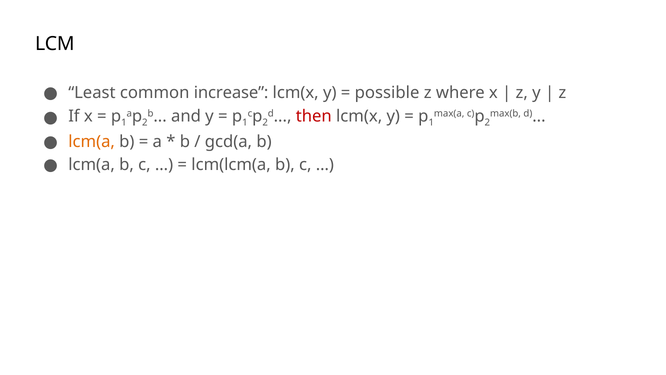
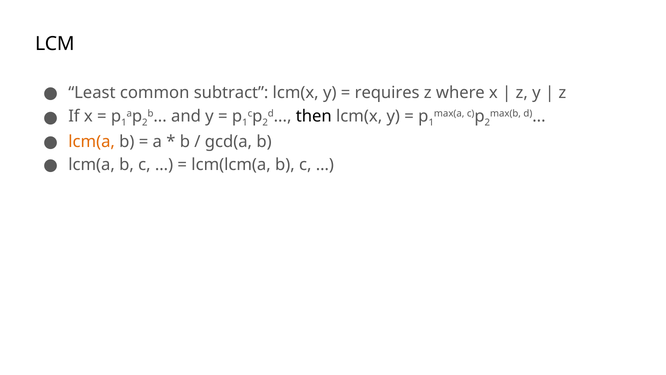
increase: increase -> subtract (231, 93)
possible: possible -> requires (387, 93)
then colour: red -> black (314, 116)
